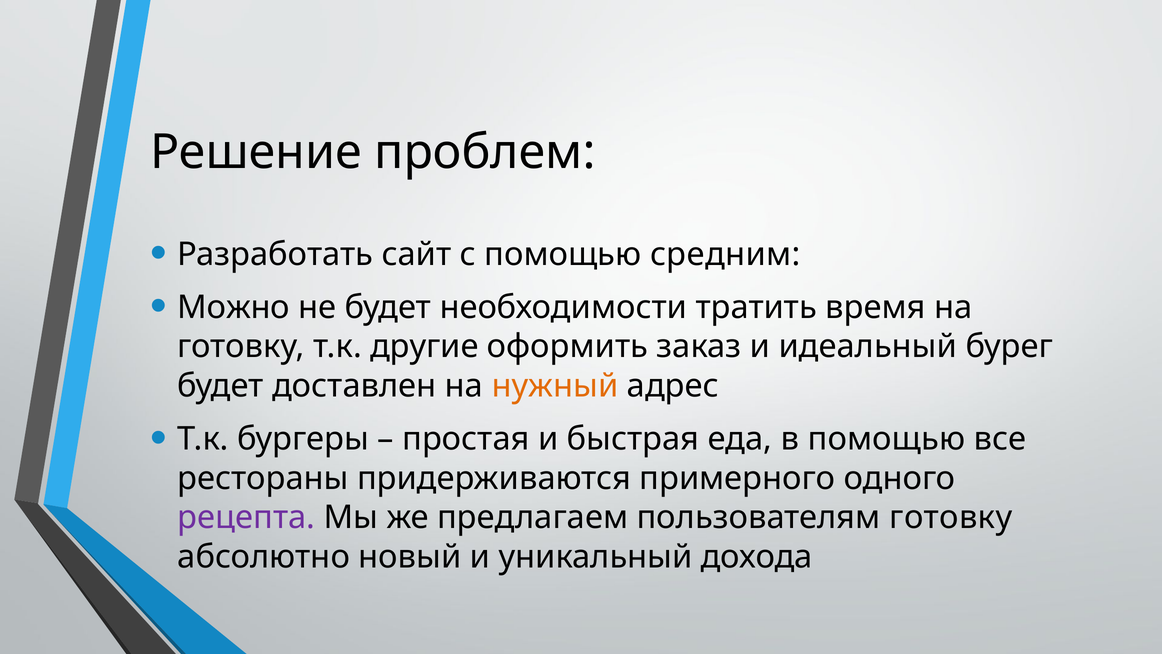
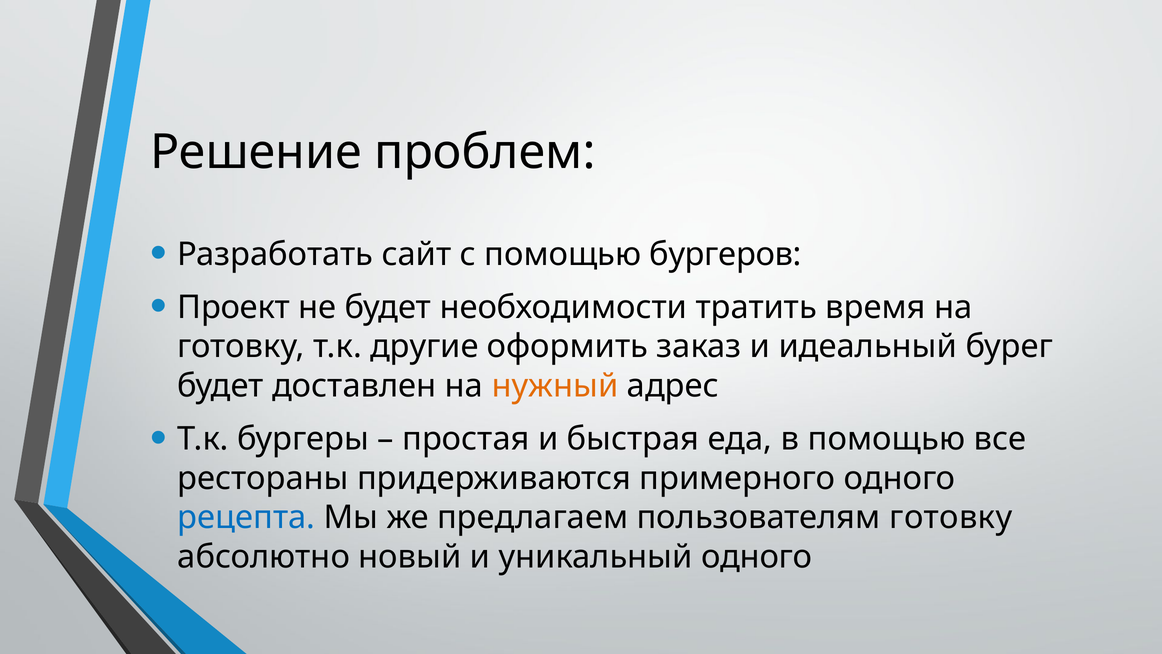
средним: средним -> бургеров (726, 254)
Можно: Можно -> Проект (234, 307)
рецепта colour: purple -> blue (246, 517)
уникальный дохода: дохода -> одного (757, 557)
